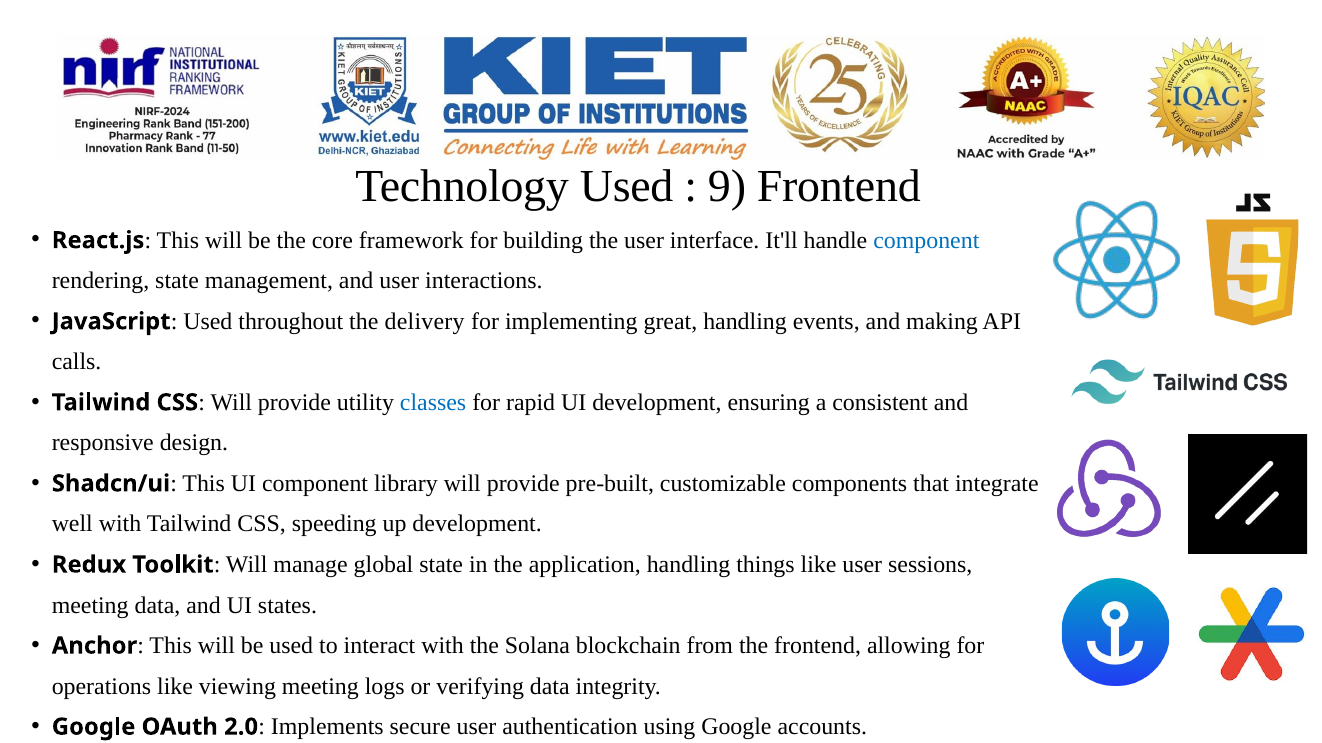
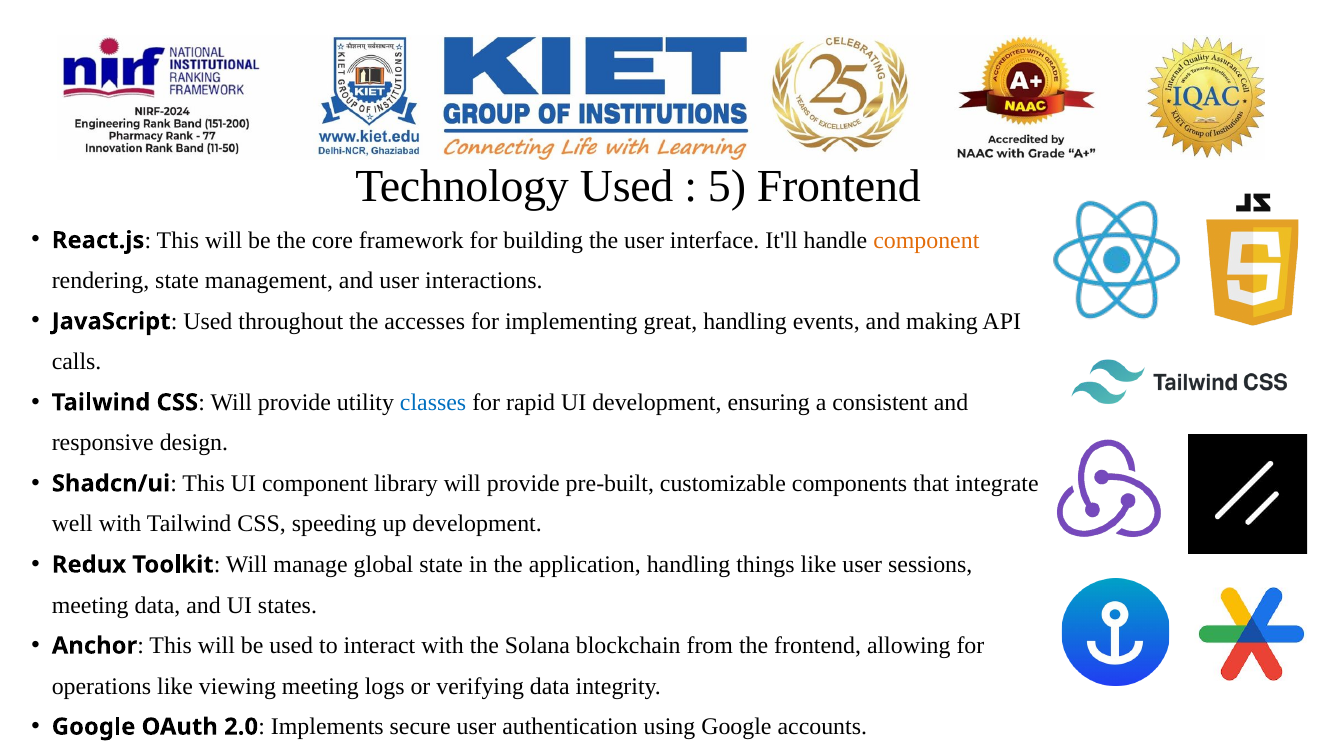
9: 9 -> 5 (727, 187)
component colour: blue -> orange (926, 241)
delivery: delivery -> accesses (425, 322)
